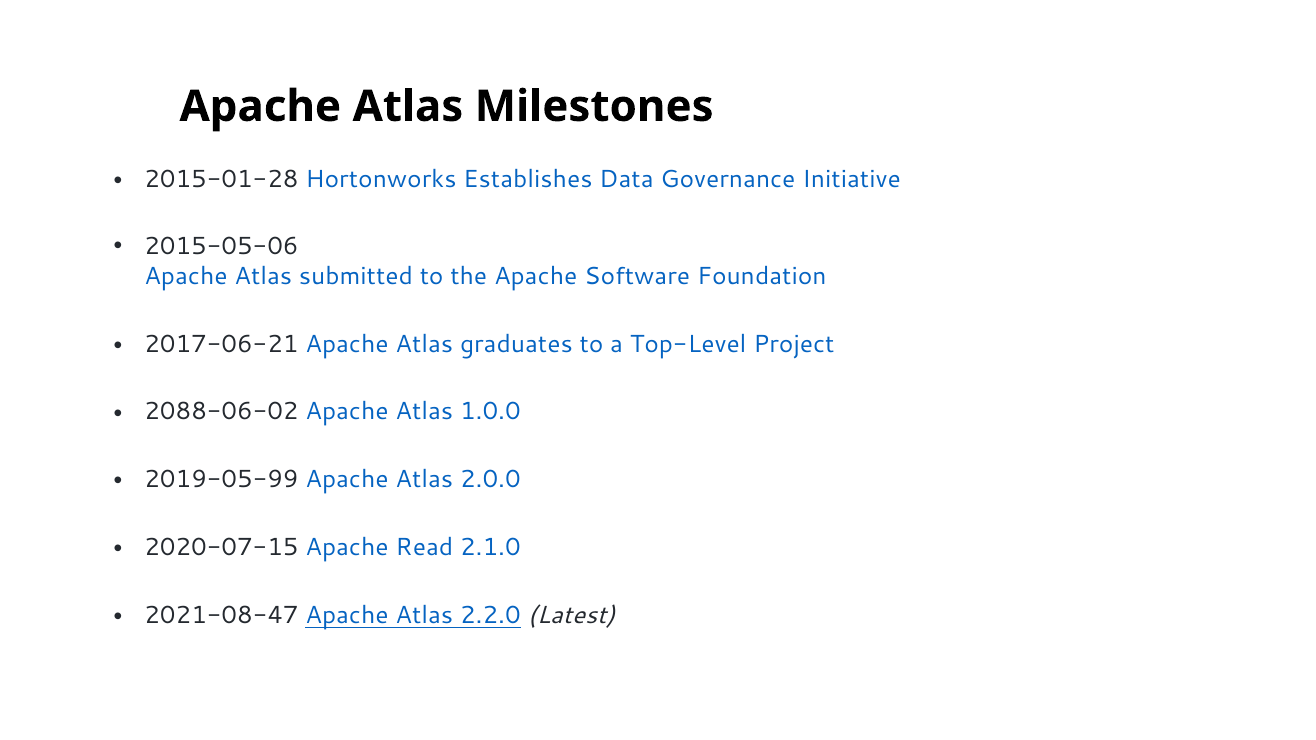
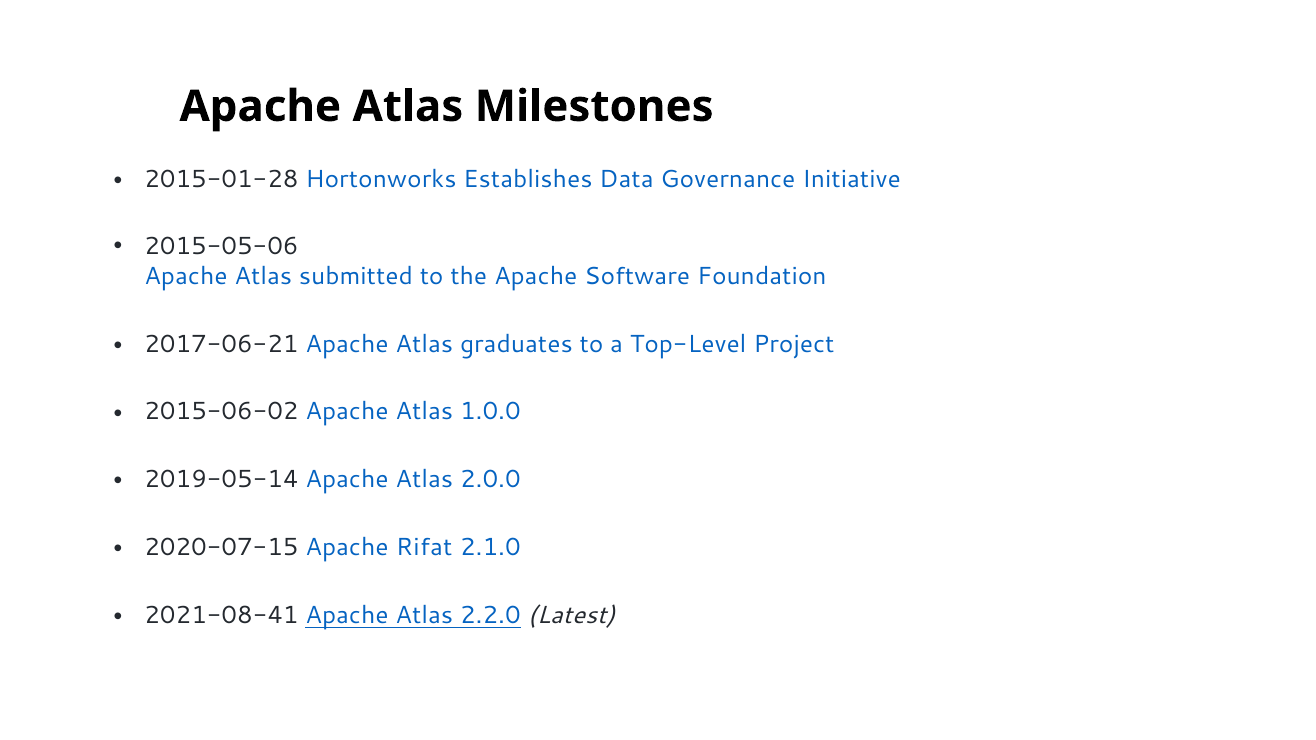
2088-06-02: 2088-06-02 -> 2015-06-02 (221, 412)
2019-05-99: 2019-05-99 -> 2019-05-14 (221, 480)
Read: Read -> Rifat (424, 547)
2021-08-47: 2021-08-47 -> 2021-08-41 (221, 615)
